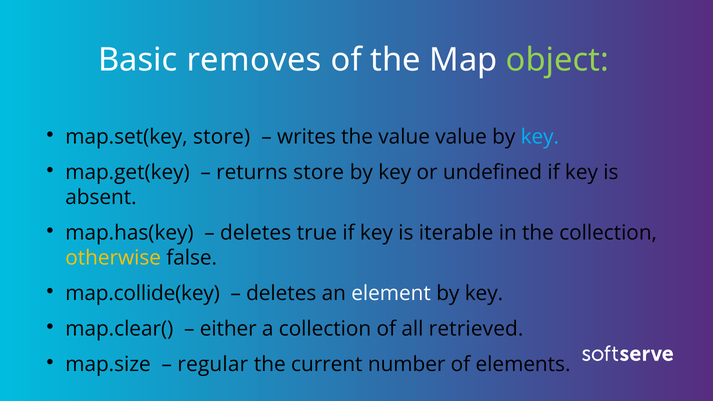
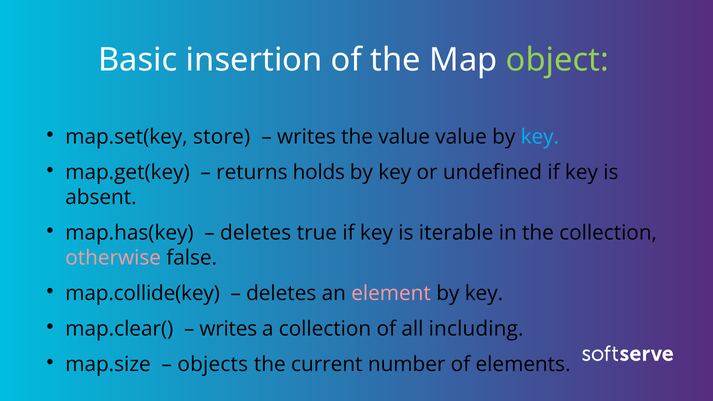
removes: removes -> insertion (254, 60)
returns store: store -> holds (319, 172)
otherwise colour: yellow -> pink (113, 258)
element colour: white -> pink (391, 293)
either: either -> writes (228, 329)
retrieved: retrieved -> including (476, 329)
regular: regular -> objects (213, 364)
